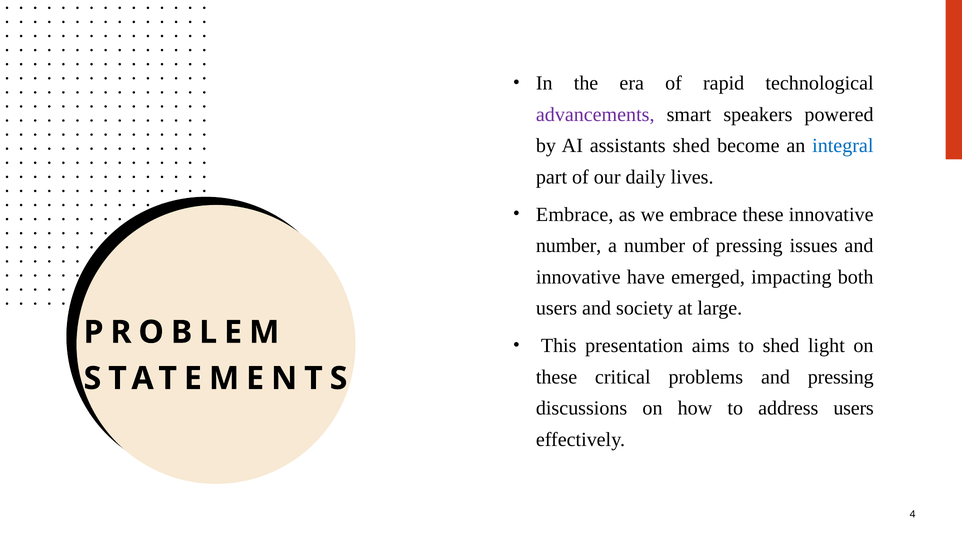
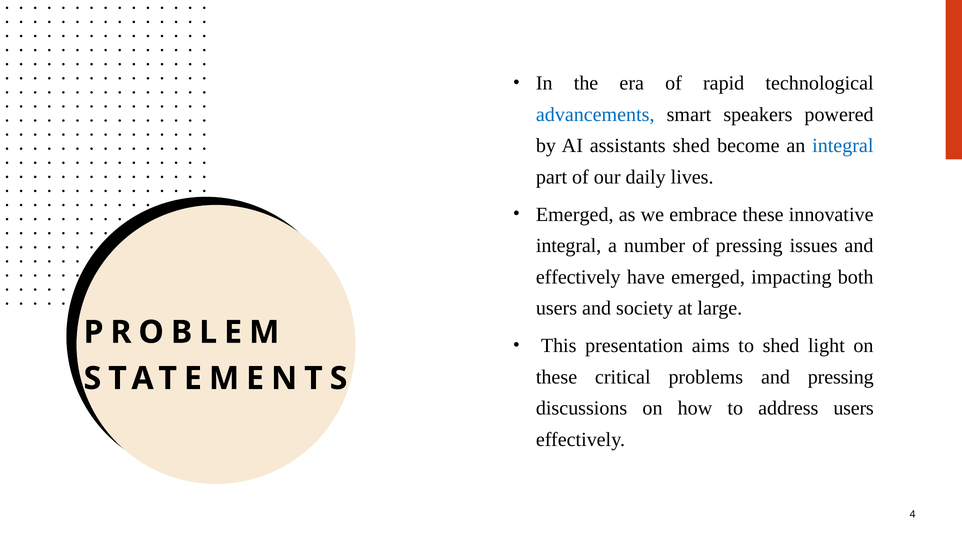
advancements colour: purple -> blue (595, 115)
Embrace: Embrace -> Emerged (575, 214)
number: number -> integral (569, 246)
innovative: innovative -> effectively (578, 277)
